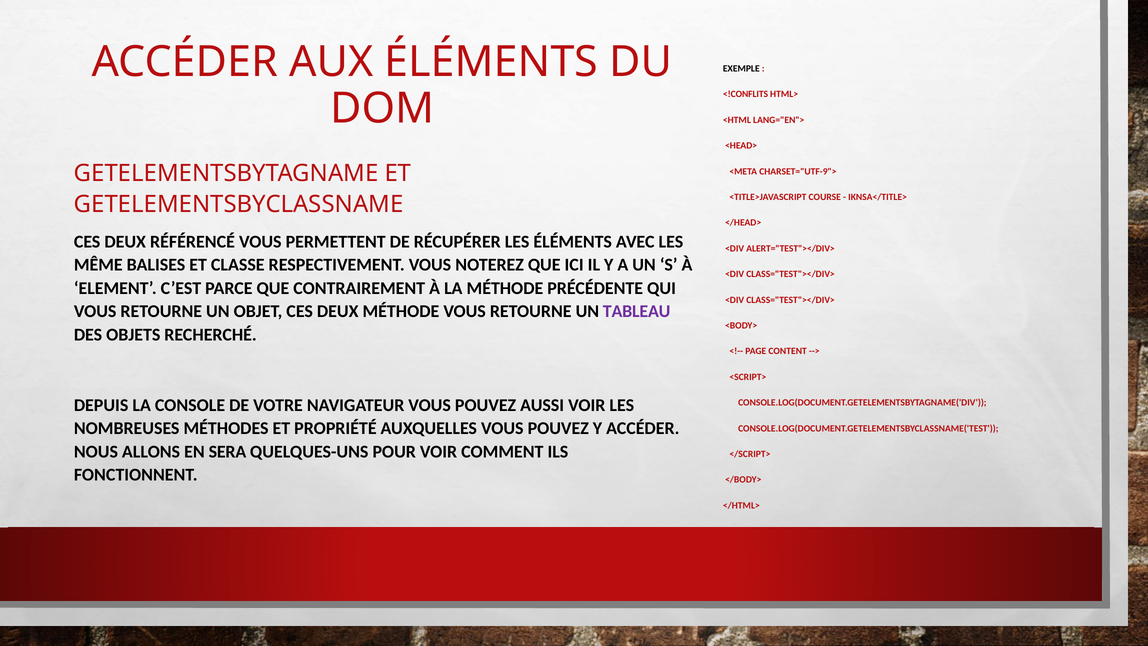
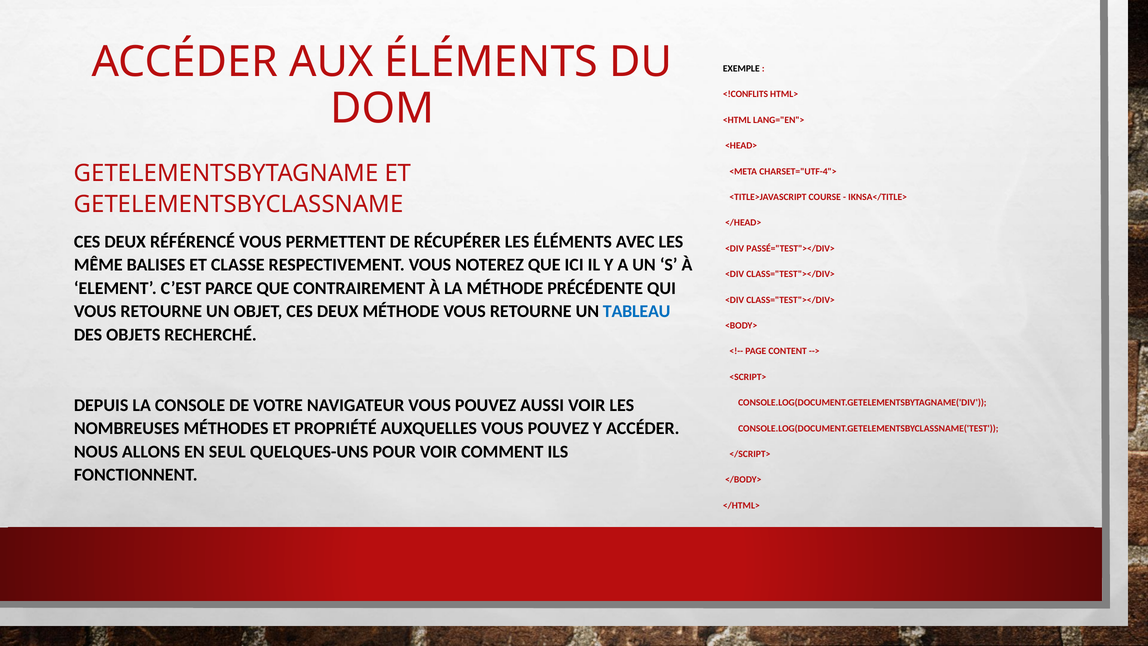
CHARSET="UTF-9">: CHARSET="UTF-9"> -> CHARSET="UTF-4"> (798, 171)
ALERT="TEST"></DIV>: ALERT="TEST"></DIV> -> PASSÉ="TEST"></DIV> (791, 248)
TABLEAU colour: purple -> blue (637, 311)
SERA: SERA -> SEUL (227, 451)
